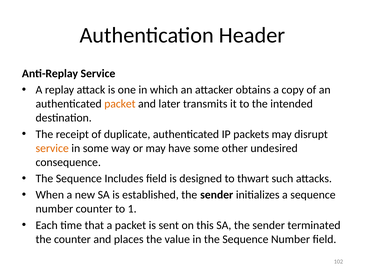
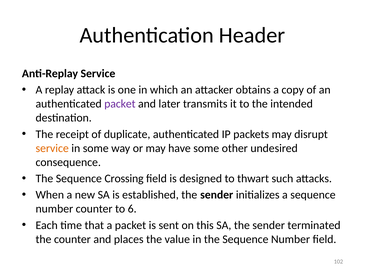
packet colour: orange -> purple (120, 104)
Includes: Includes -> Crossing (124, 178)
1: 1 -> 6 (132, 209)
